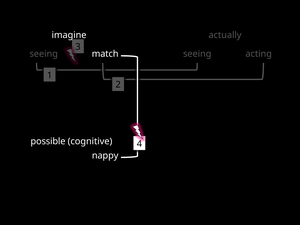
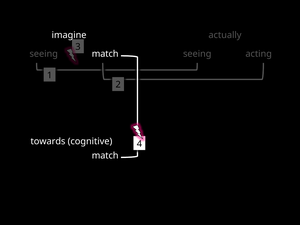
possible: possible -> towards (48, 141)
nappy: nappy -> match (105, 156)
